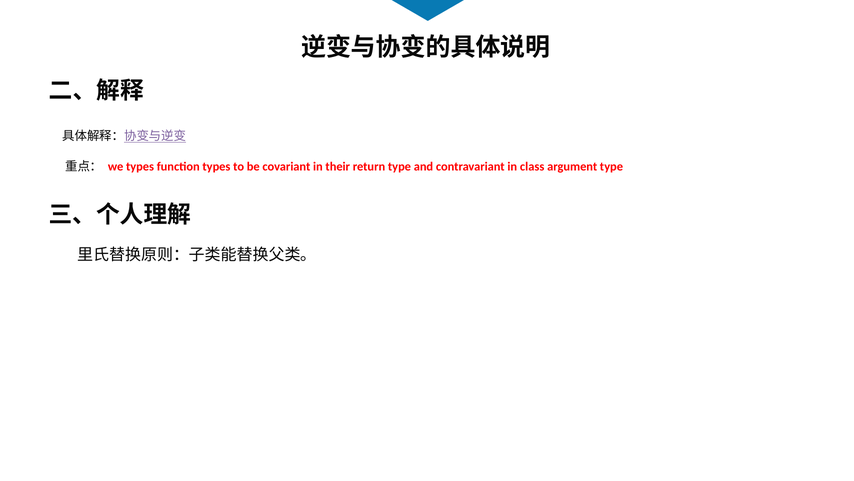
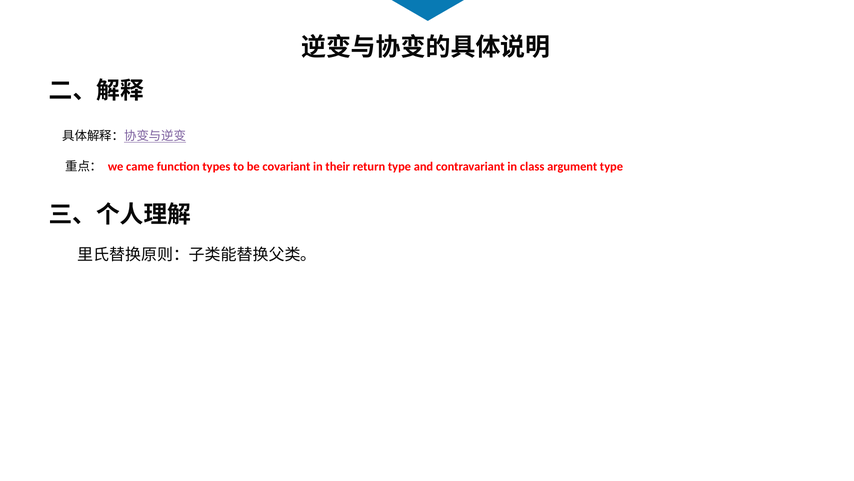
we types: types -> came (140, 166)
